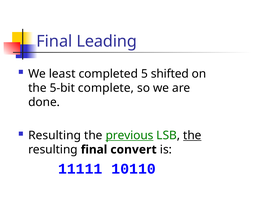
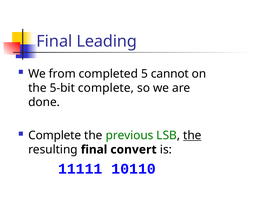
least: least -> from (62, 74)
shifted: shifted -> cannot (170, 74)
Resulting: Resulting -> Complete (55, 136)
previous underline: present -> none (129, 136)
